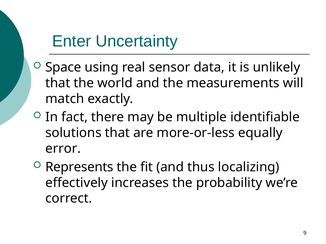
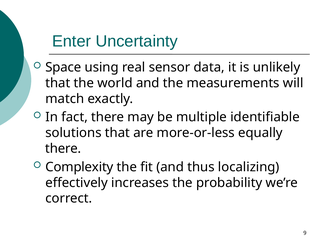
error: error -> there (63, 149)
Represents: Represents -> Complexity (79, 167)
